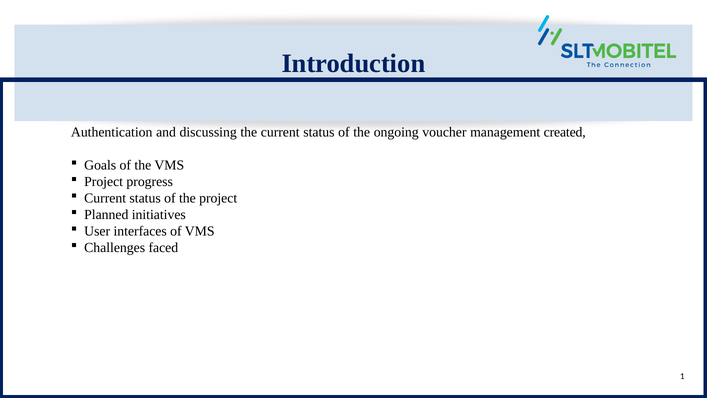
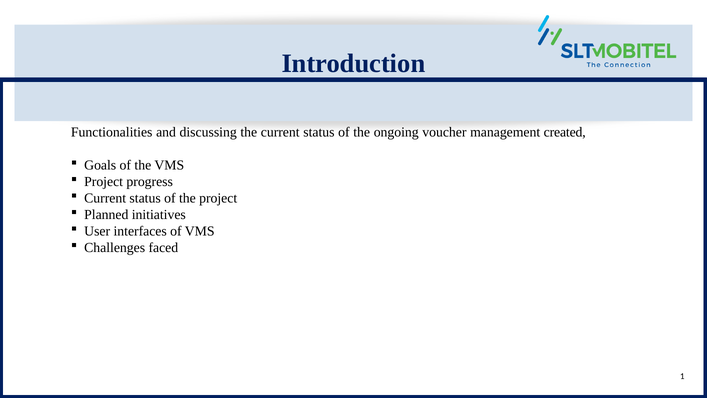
Authentication: Authentication -> Functionalities (112, 132)
